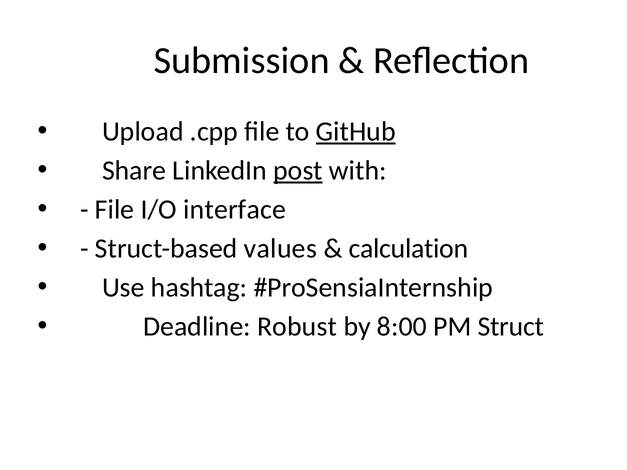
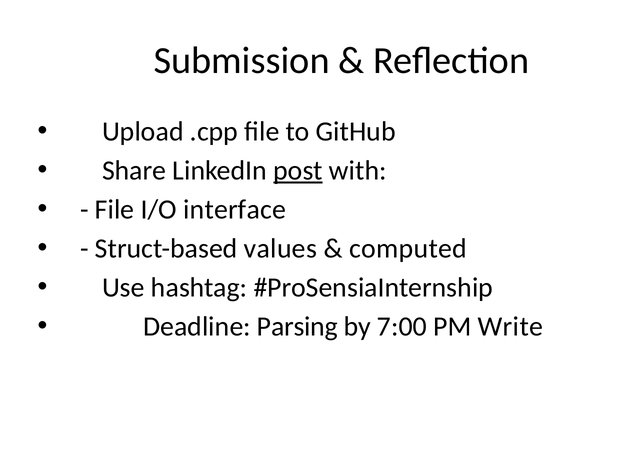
GitHub underline: present -> none (356, 132)
calculation: calculation -> computed (408, 249)
Robust: Robust -> Parsing (297, 327)
8:00: 8:00 -> 7:00 (402, 327)
Struct: Struct -> Write (510, 327)
